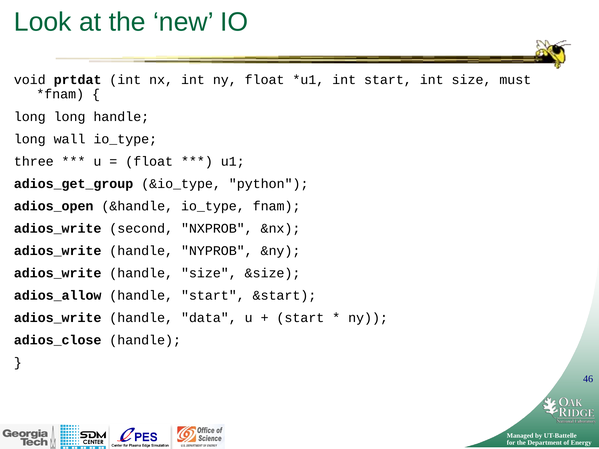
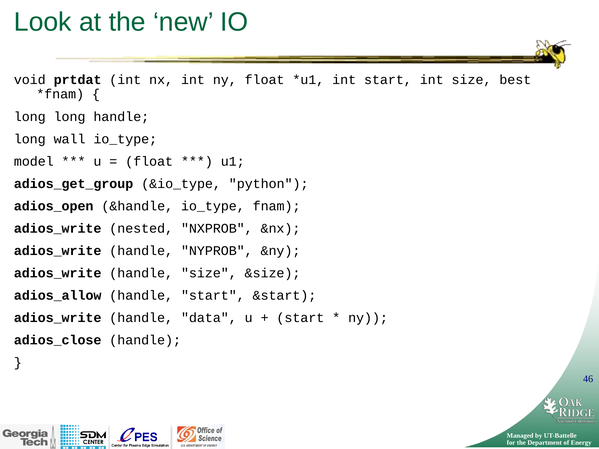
must: must -> best (515, 80)
three: three -> model (34, 161)
second: second -> nested (141, 228)
